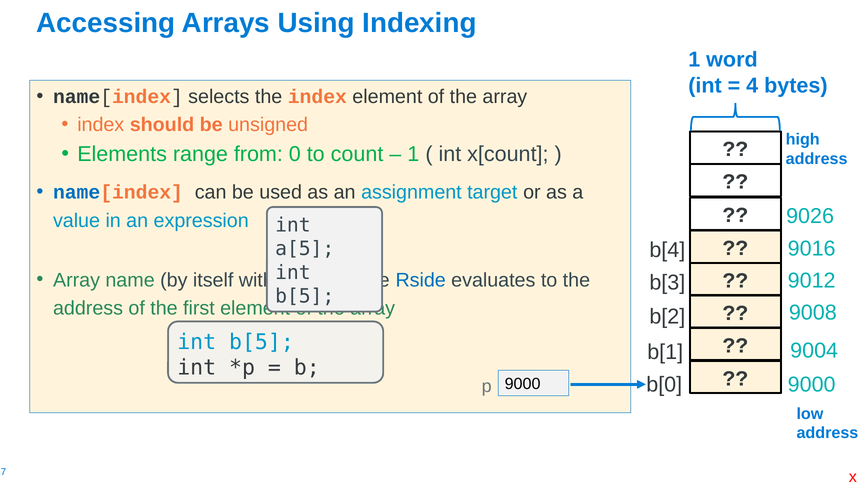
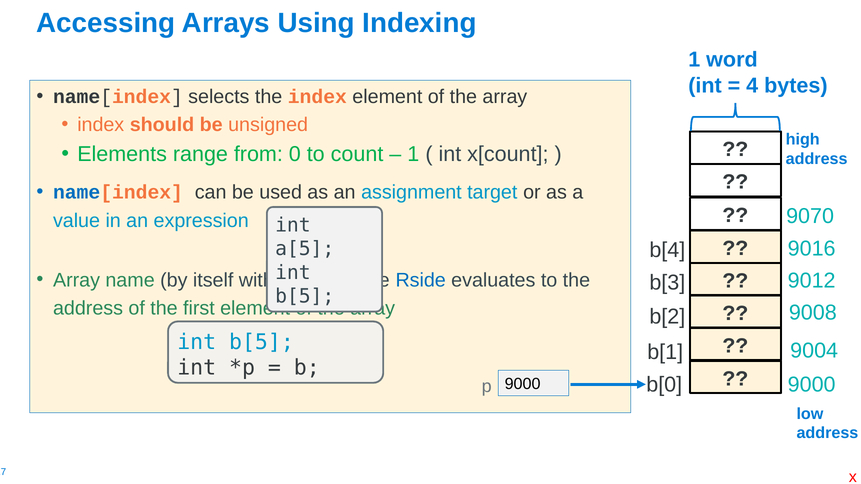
9026: 9026 -> 9070 (810, 216)
